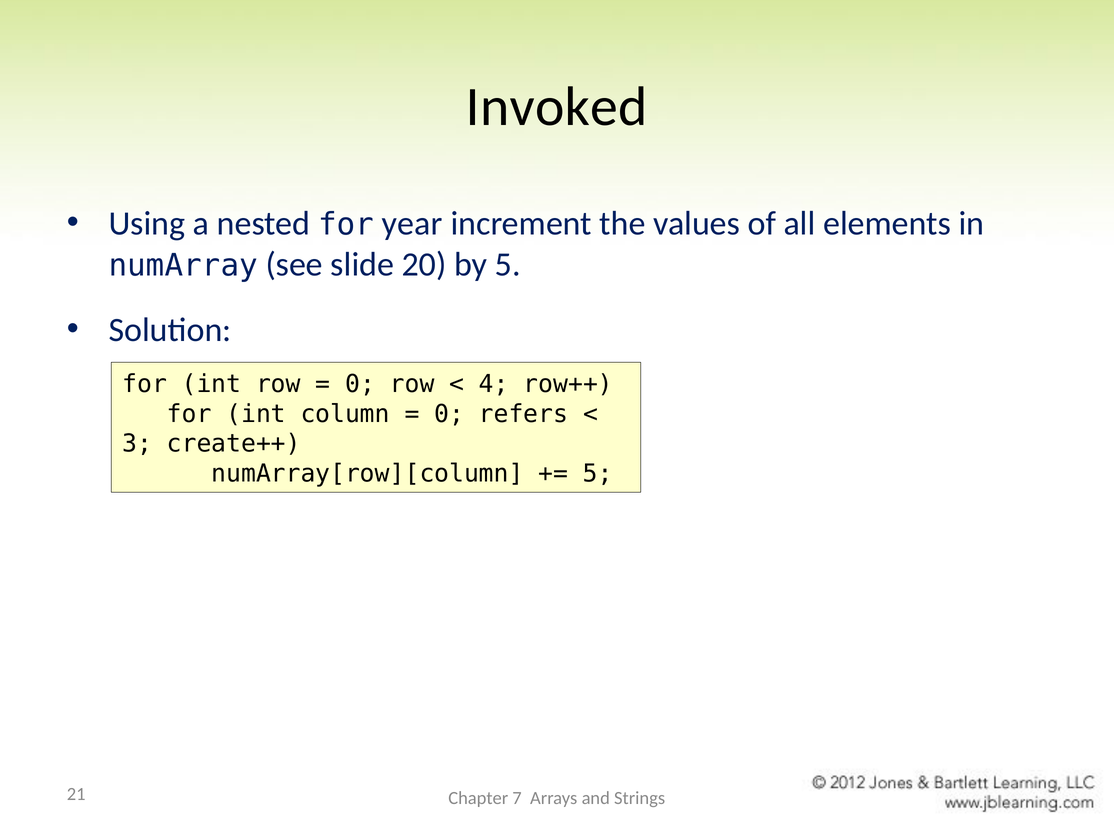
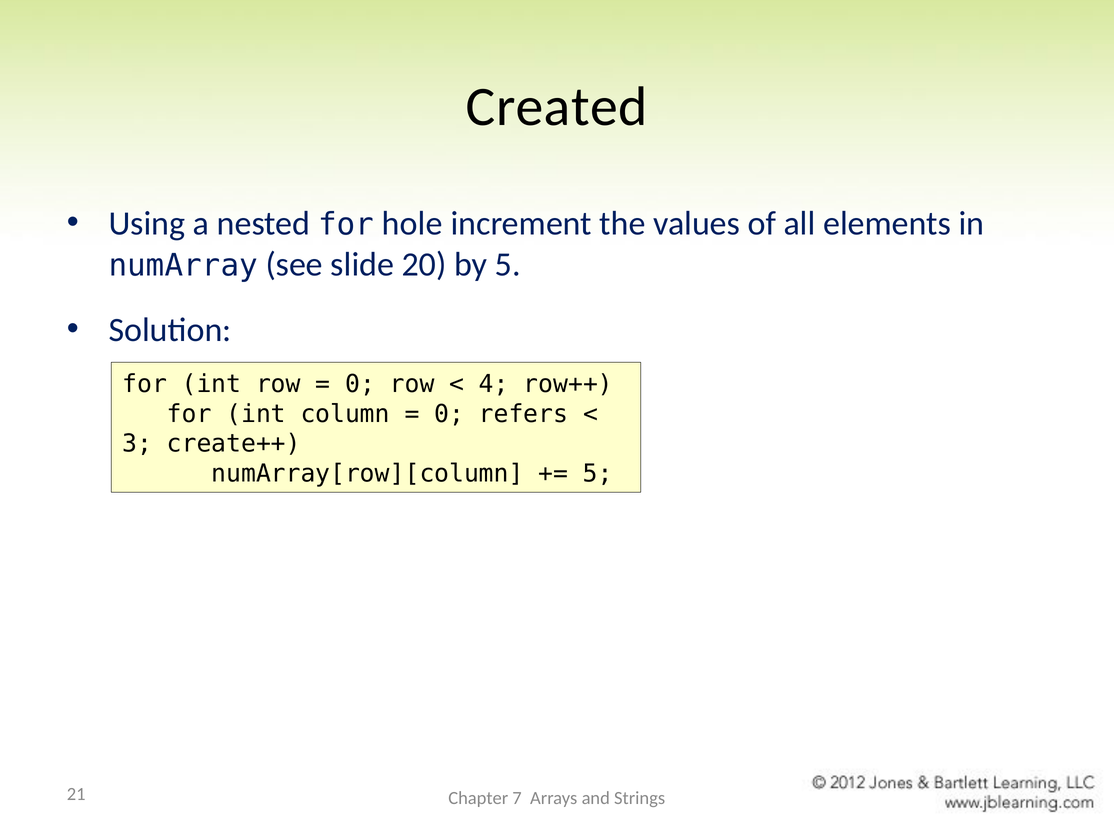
Invoked: Invoked -> Created (557, 107)
year: year -> hole (412, 223)
